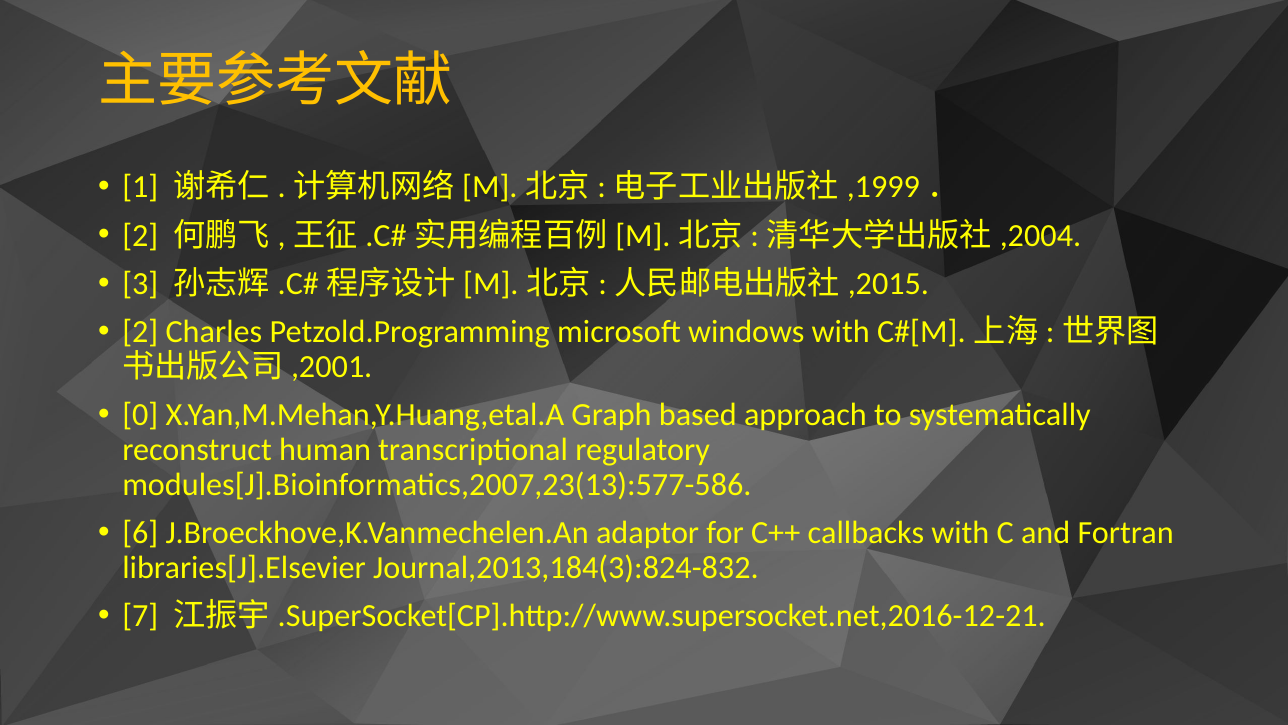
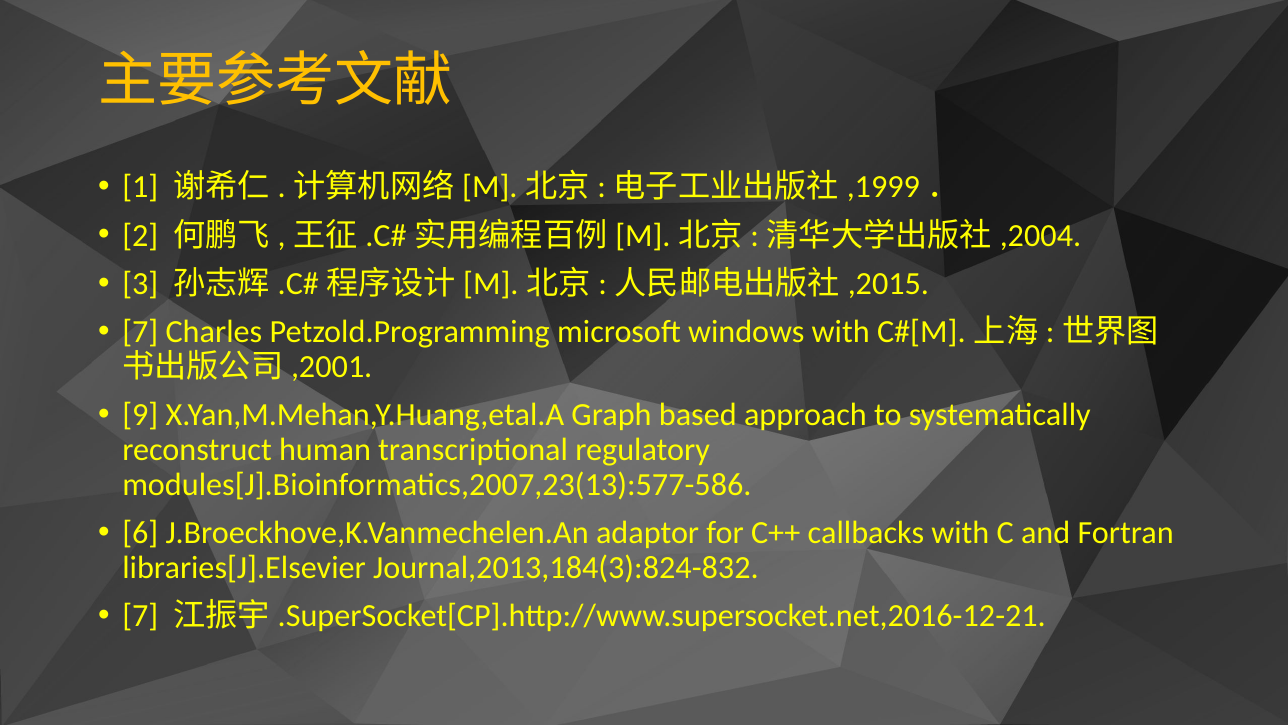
2: 2 -> 7 (140, 332)
0: 0 -> 9 (140, 415)
